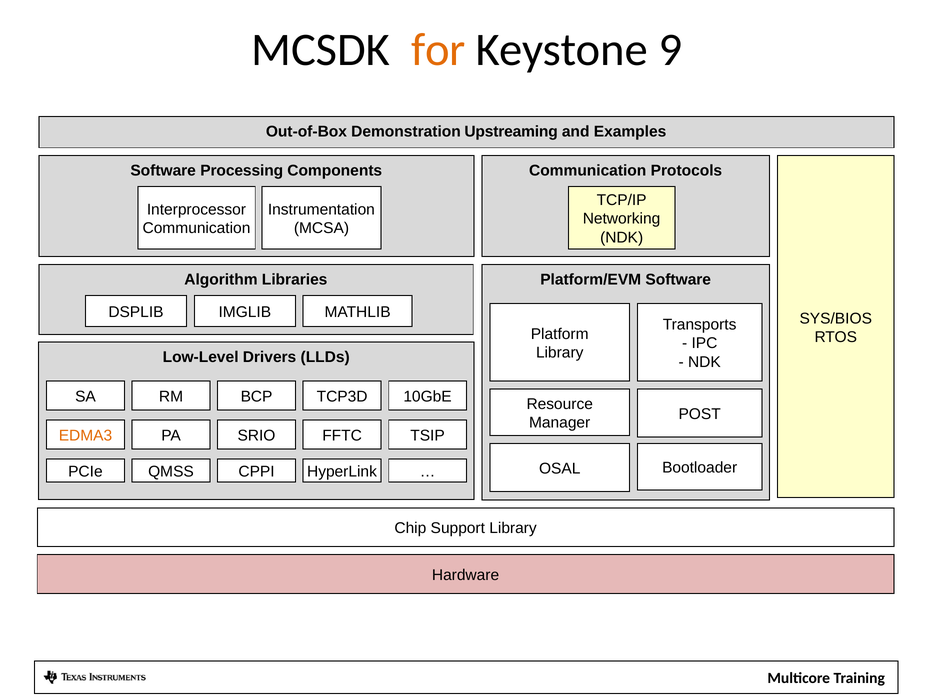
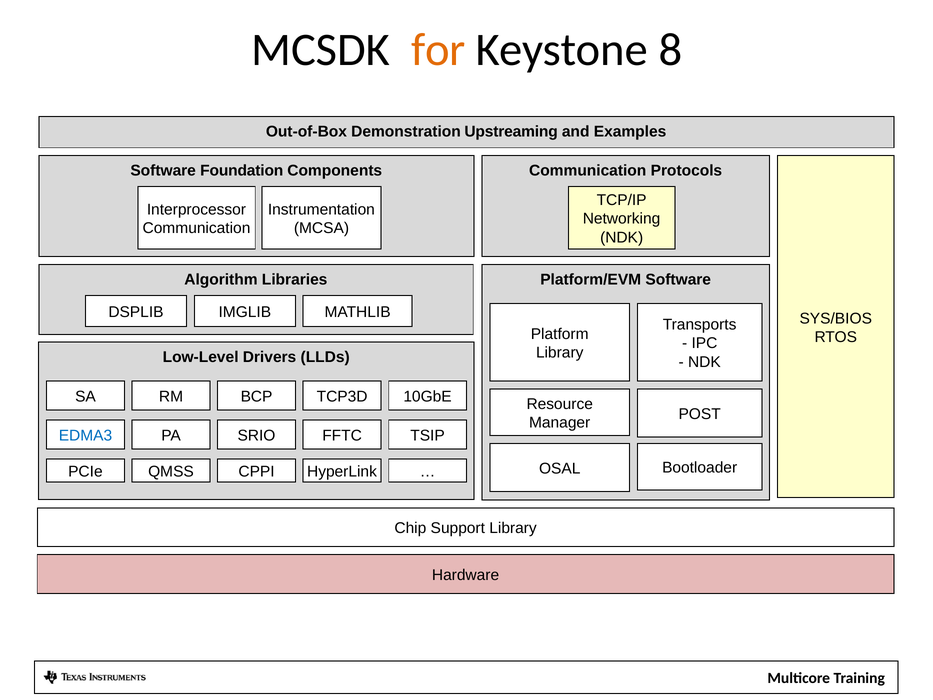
9: 9 -> 8 (670, 50)
Processing: Processing -> Foundation (242, 170)
EDMA3 colour: orange -> blue (85, 435)
